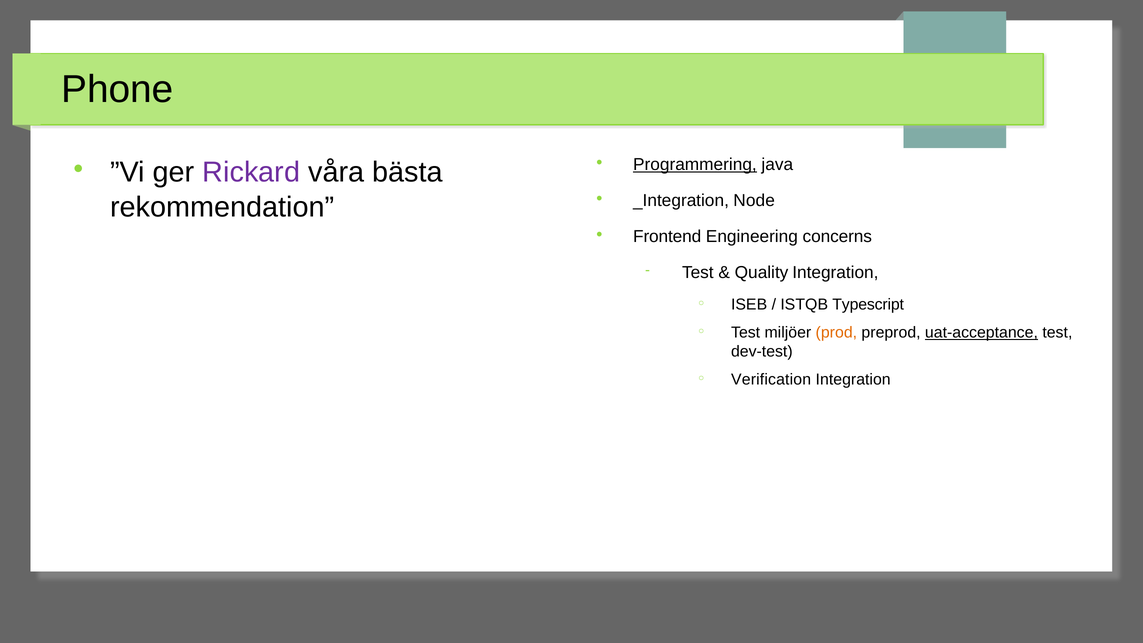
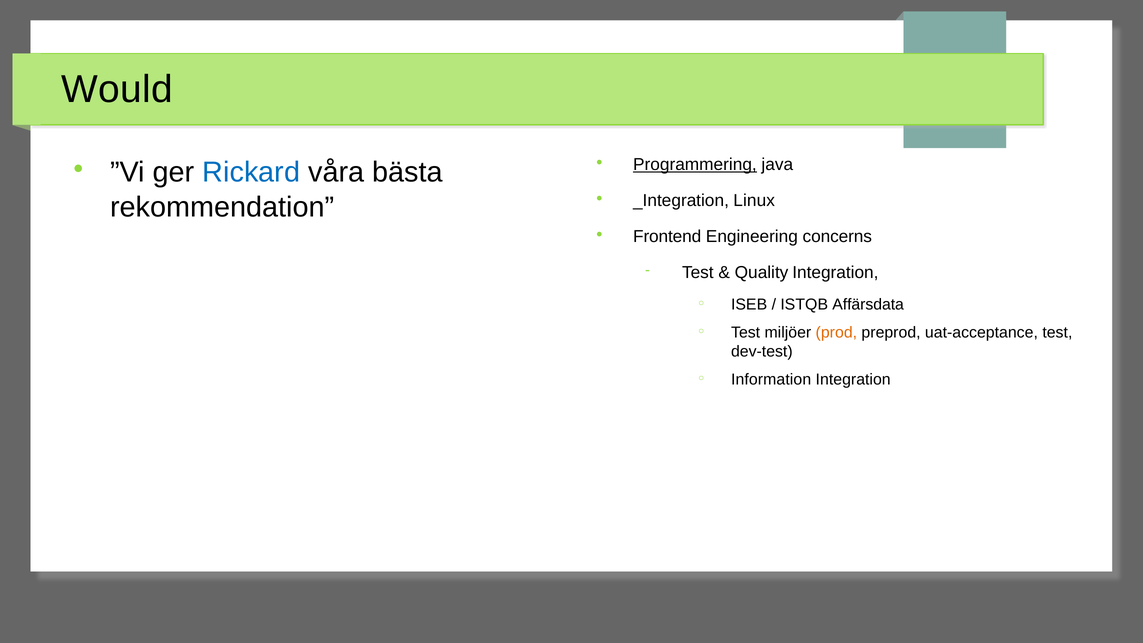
Phone: Phone -> Would (117, 89)
Rickard colour: purple -> blue (251, 172)
Node: Node -> Linux (754, 201)
Typescript: Typescript -> Affärsdata (868, 304)
uat-acceptance underline: present -> none (981, 333)
Verification: Verification -> Information (771, 380)
